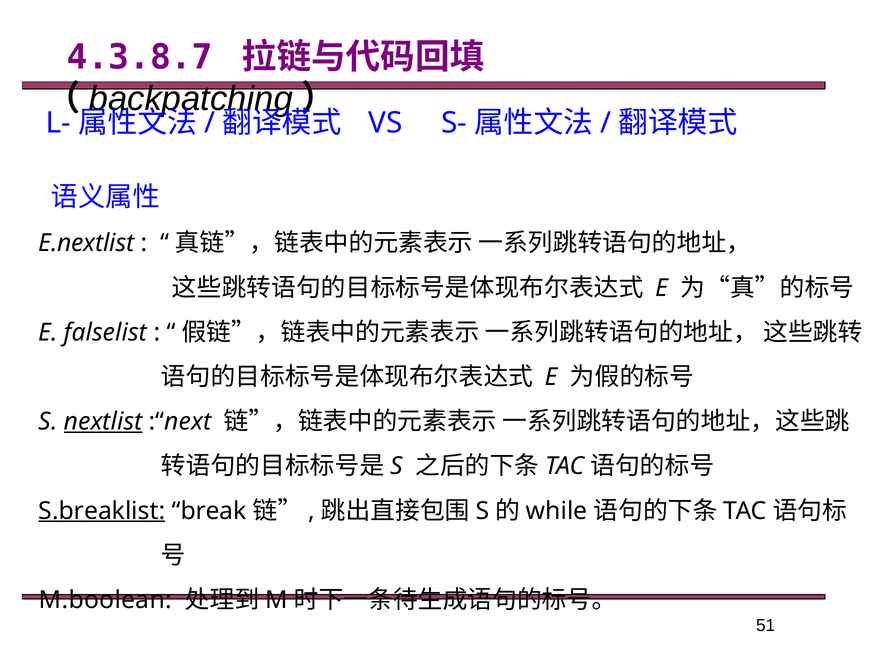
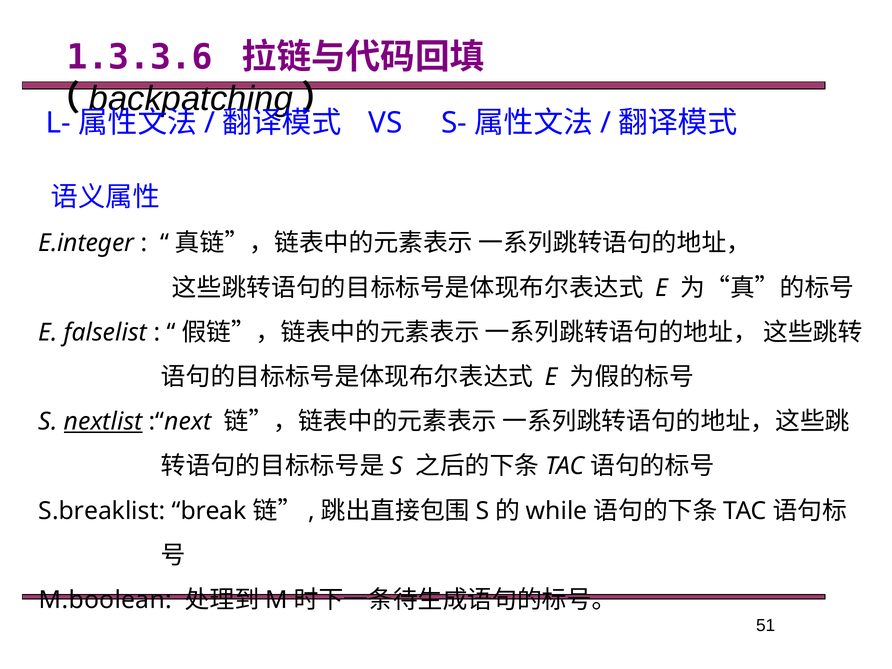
4.3.8.7: 4.3.8.7 -> 1.3.3.6 (140, 57)
E.nextlist: E.nextlist -> E.integer (86, 243)
S.breaklist underline: present -> none (102, 511)
